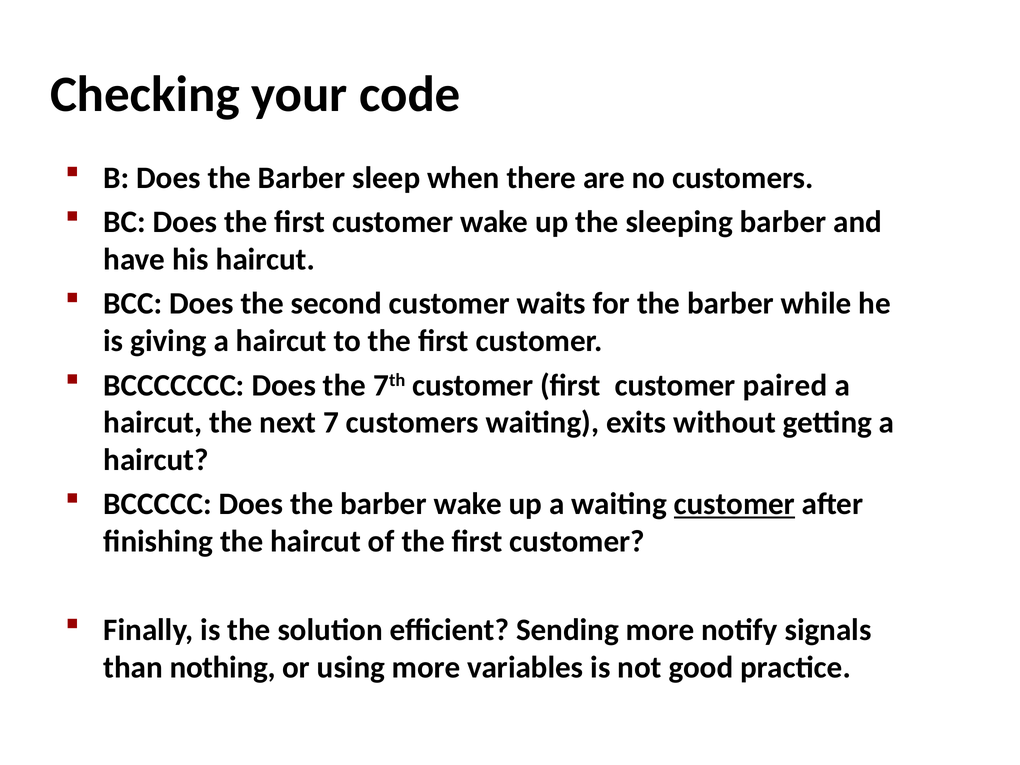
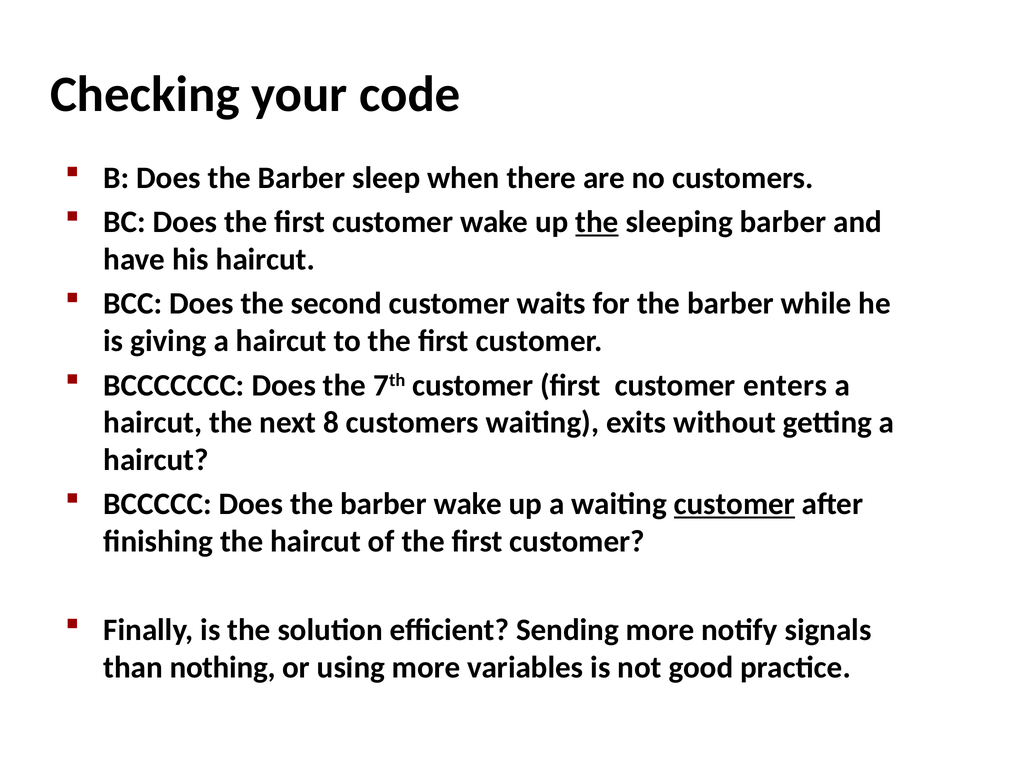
the underline: none -> present (597, 222)
paired: paired -> enters (785, 385)
7: 7 -> 8 (331, 423)
